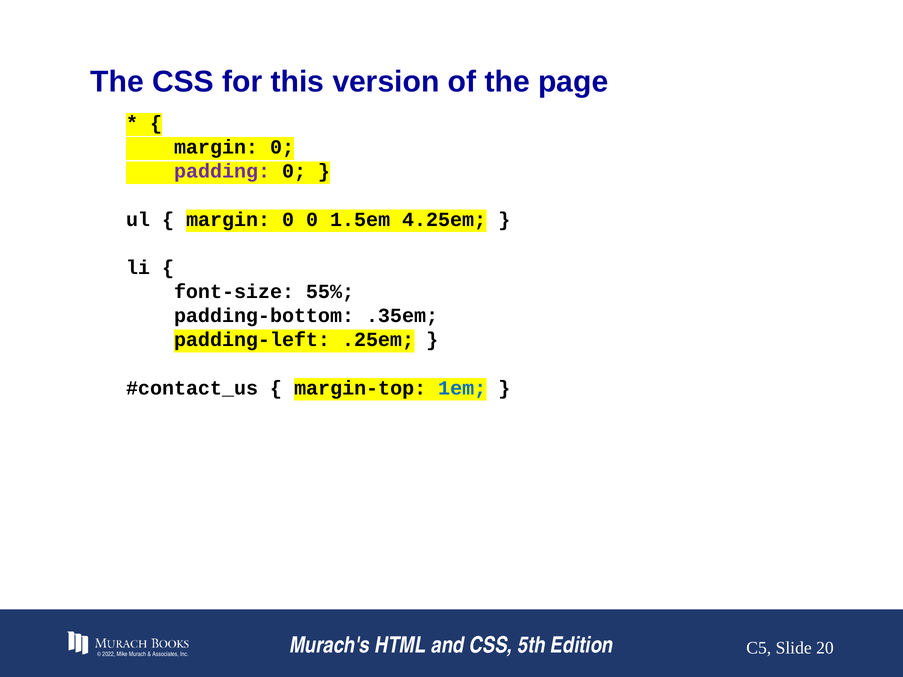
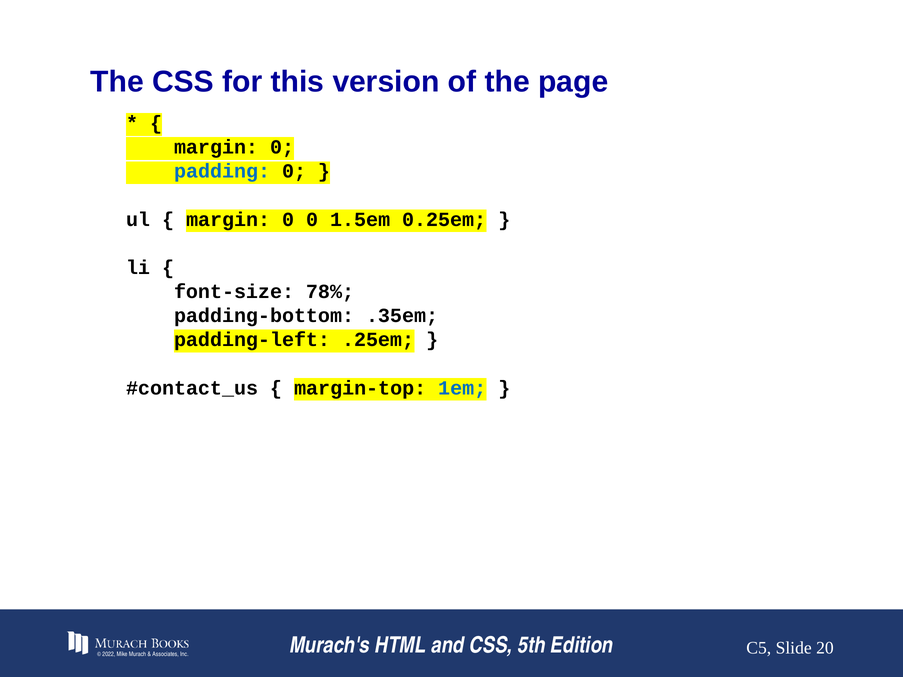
padding colour: purple -> blue (222, 171)
4.25em: 4.25em -> 0.25em (444, 220)
55%: 55% -> 78% (330, 292)
